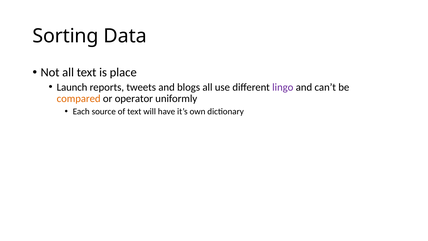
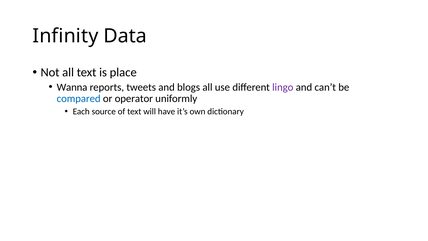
Sorting: Sorting -> Infinity (65, 36)
Launch: Launch -> Wanna (72, 87)
compared colour: orange -> blue (79, 99)
